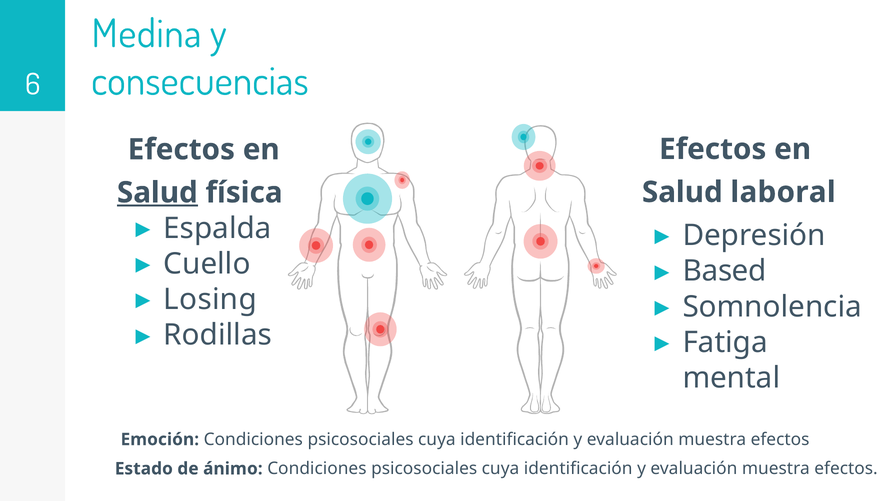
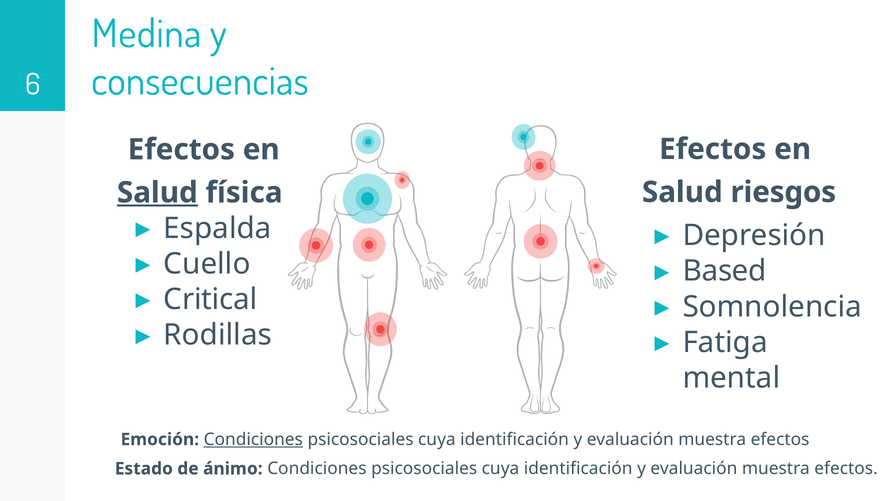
laboral: laboral -> riesgos (783, 192)
Losing: Losing -> Critical (210, 299)
Condiciones underline: none -> present (253, 439)
